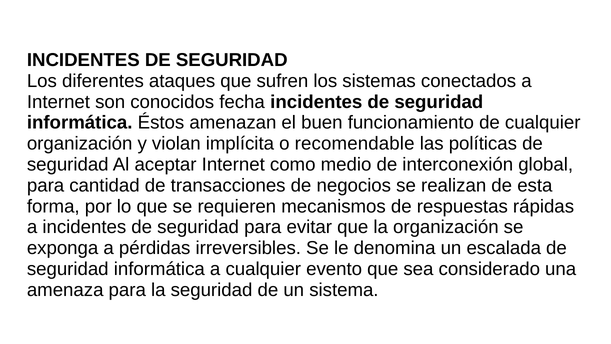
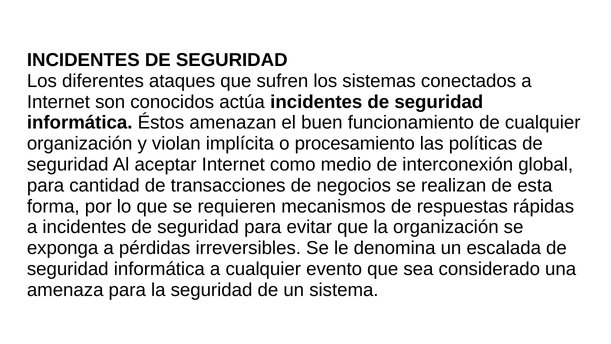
fecha: fecha -> actúa (242, 102)
recomendable: recomendable -> procesamiento (355, 144)
